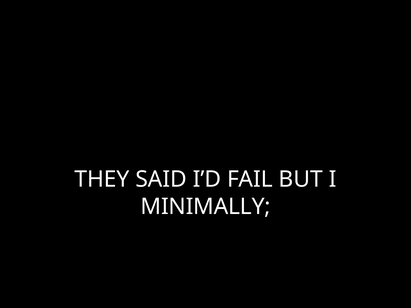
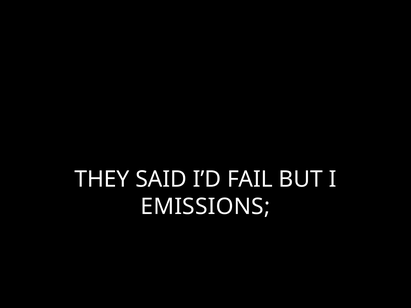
MINIMALLY: MINIMALLY -> EMISSIONS (205, 207)
